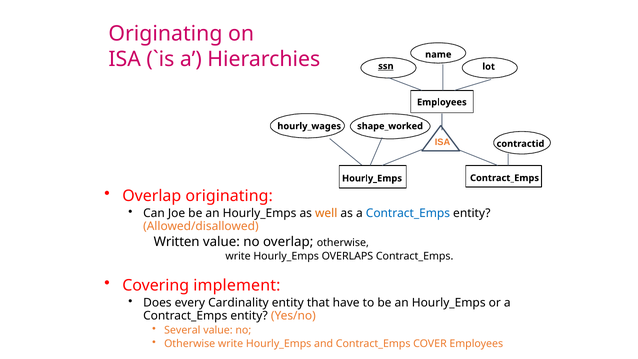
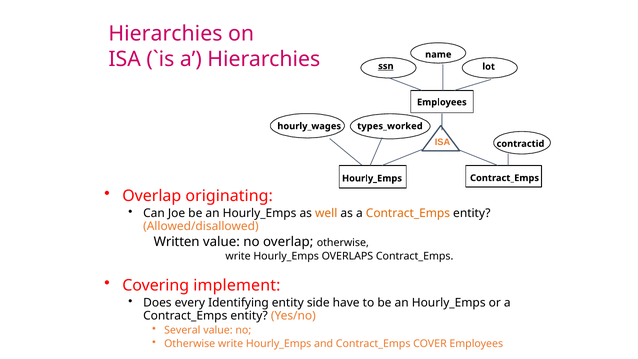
Originating: Originating -> Hierarchies (165, 34)
shape_worked: shape_worked -> types_worked (390, 126)
Contract_Emps colour: blue -> orange (408, 213)
Cardinality: Cardinality -> Identifying (238, 303)
that: that -> side (318, 303)
